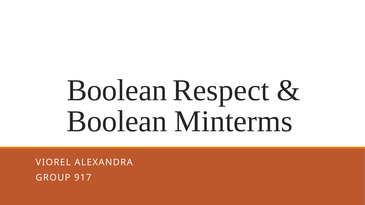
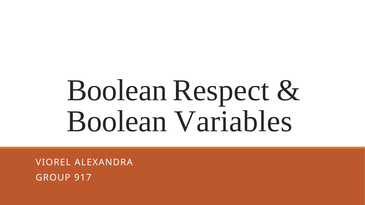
Minterms: Minterms -> Variables (233, 122)
